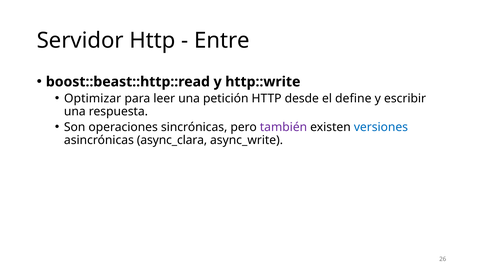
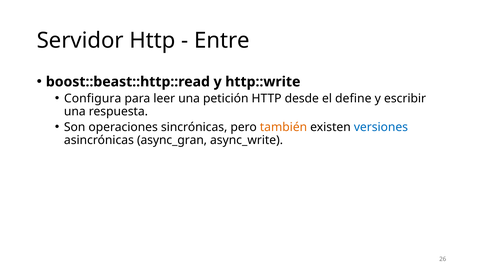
Optimizar: Optimizar -> Configura (93, 98)
también colour: purple -> orange (284, 127)
async_clara: async_clara -> async_gran (172, 140)
